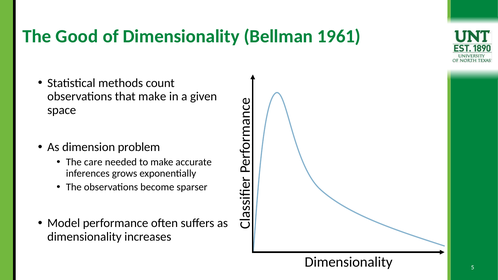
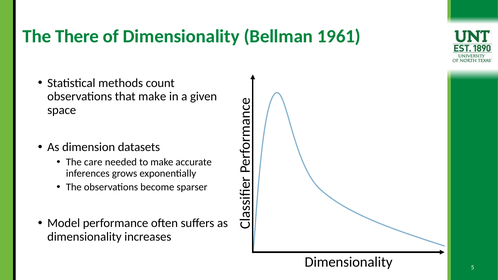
Good: Good -> There (77, 36)
problem: problem -> datasets (139, 147)
